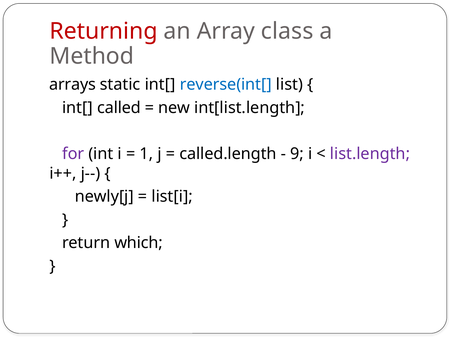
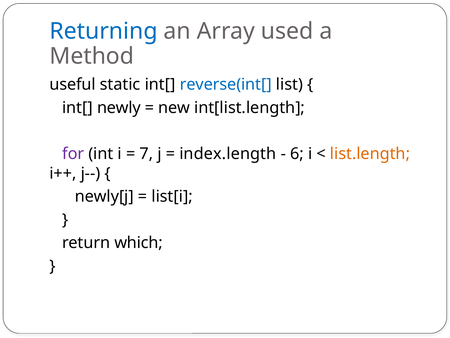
Returning colour: red -> blue (104, 31)
class: class -> used (287, 31)
arrays: arrays -> useful (73, 84)
called: called -> newly (119, 107)
1: 1 -> 7 (146, 154)
called.length: called.length -> index.length (228, 154)
9: 9 -> 6 (297, 154)
list.length colour: purple -> orange (370, 154)
